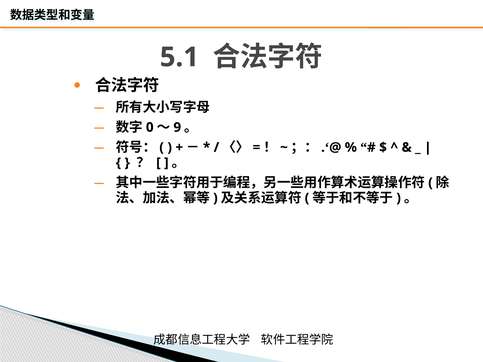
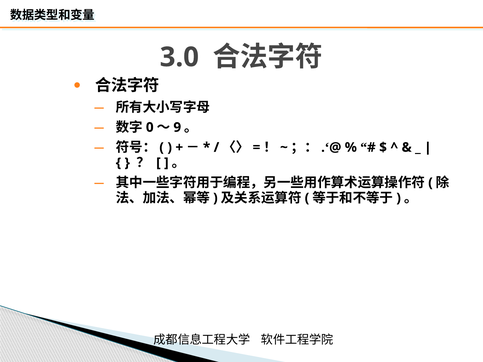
5.1: 5.1 -> 3.0 (179, 57)
